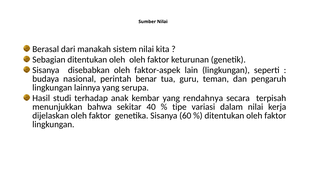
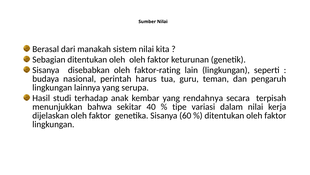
faktor-aspek: faktor-aspek -> faktor-rating (157, 70)
benar: benar -> harus (146, 79)
